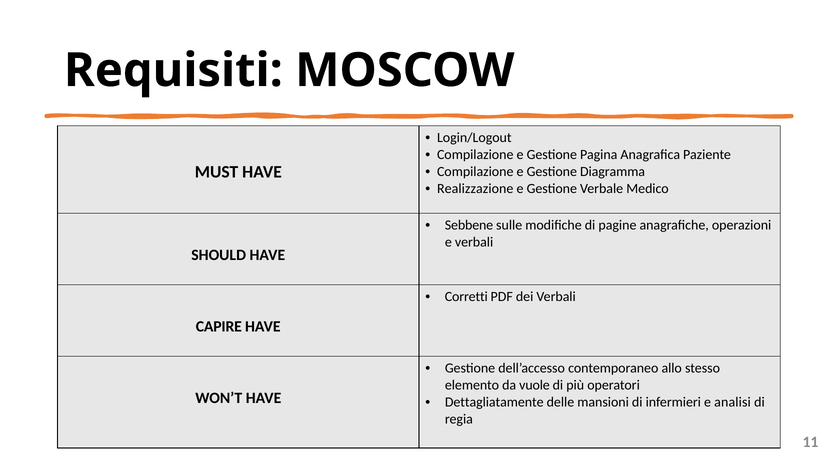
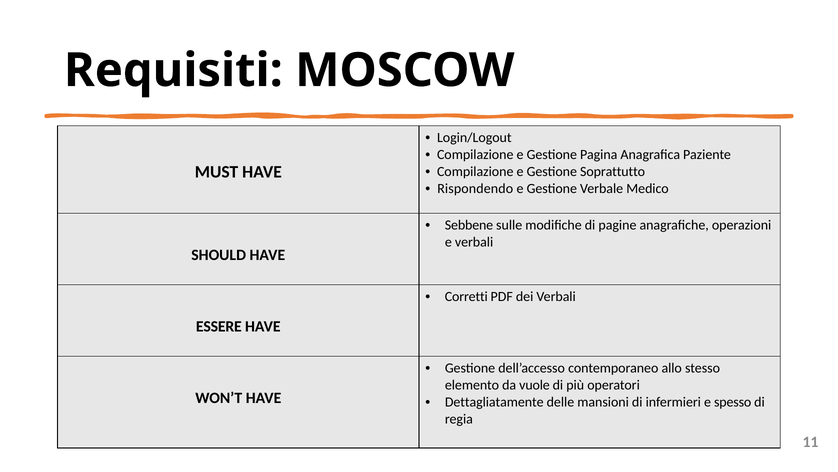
Diagramma: Diagramma -> Soprattutto (613, 171)
Realizzazione: Realizzazione -> Rispondendo (475, 189)
CAPIRE: CAPIRE -> ESSERE (219, 326)
analisi: analisi -> spesso (733, 402)
